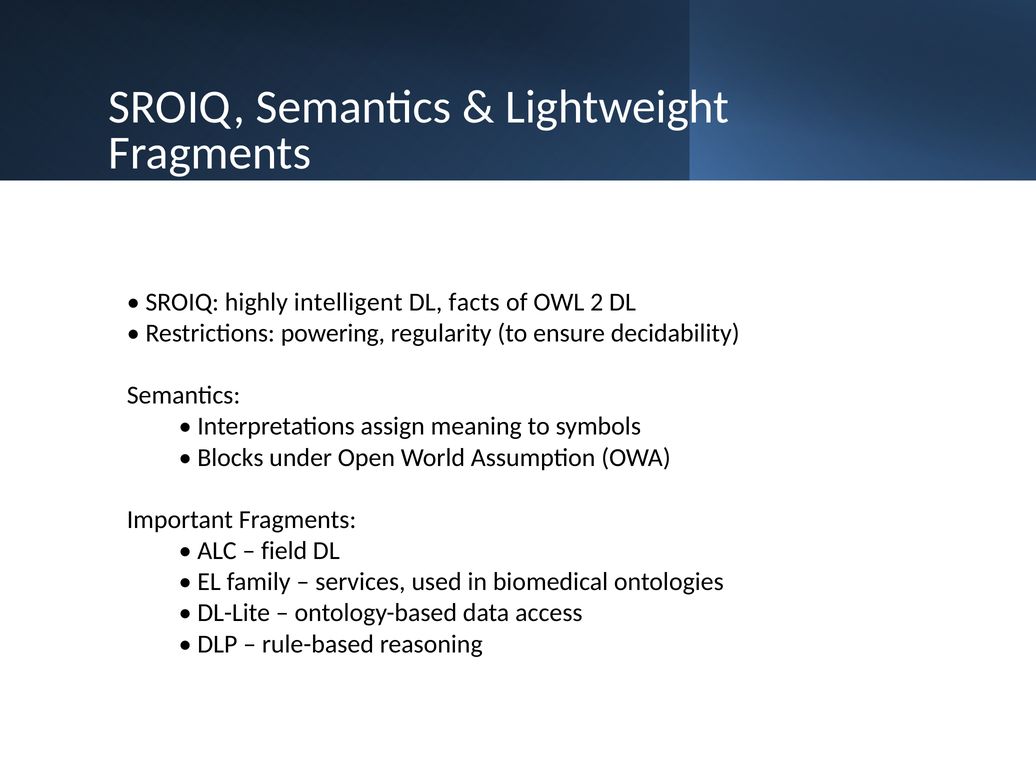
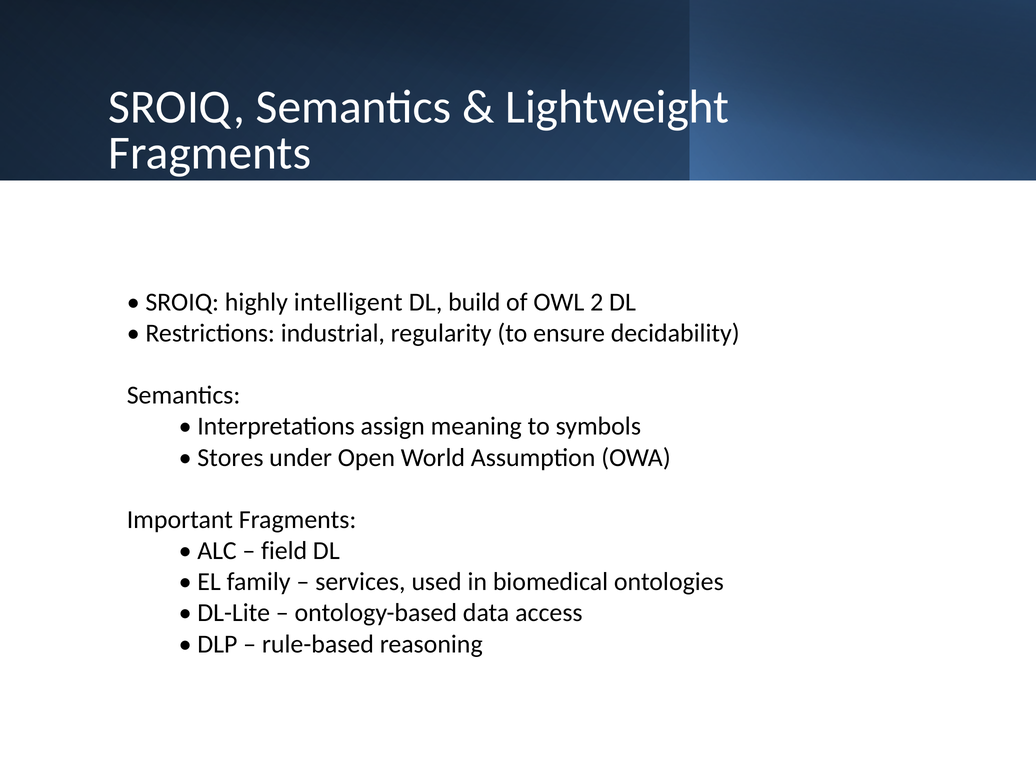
facts: facts -> build (474, 302)
powering: powering -> industrial (333, 333)
Blocks: Blocks -> Stores (230, 458)
